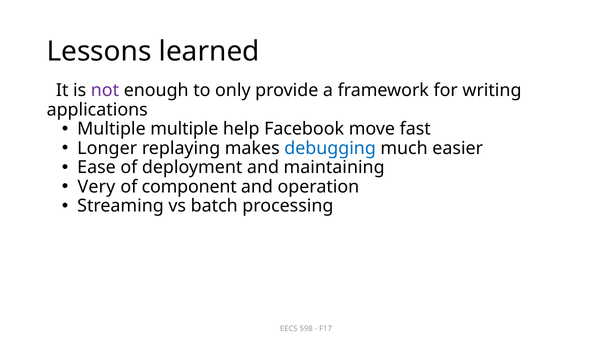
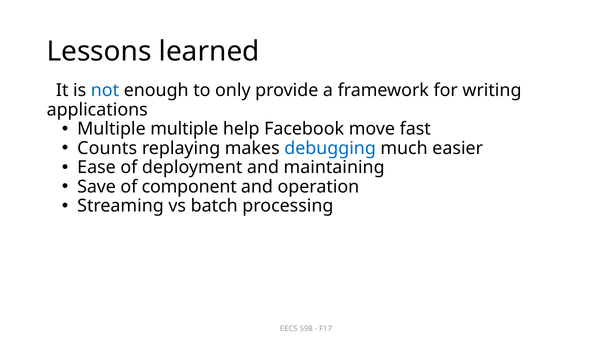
not colour: purple -> blue (105, 90)
Longer: Longer -> Counts (107, 148)
Very: Very -> Save (97, 187)
